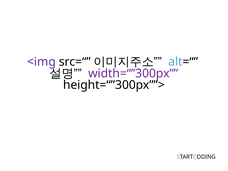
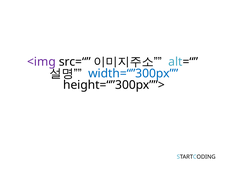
width=“”300px colour: purple -> blue (133, 73)
